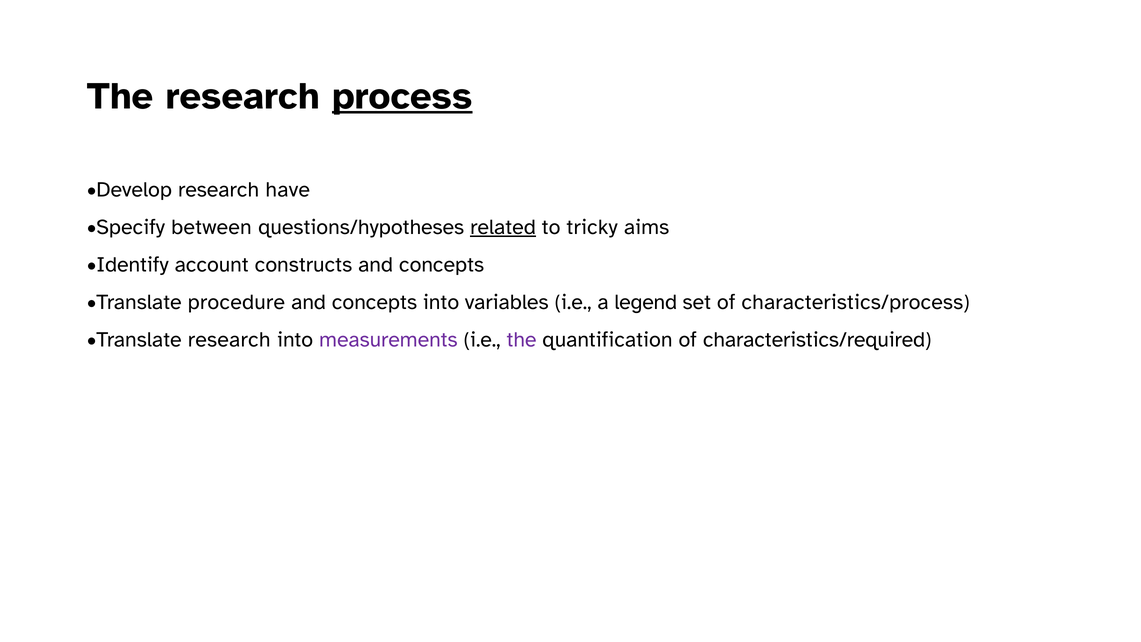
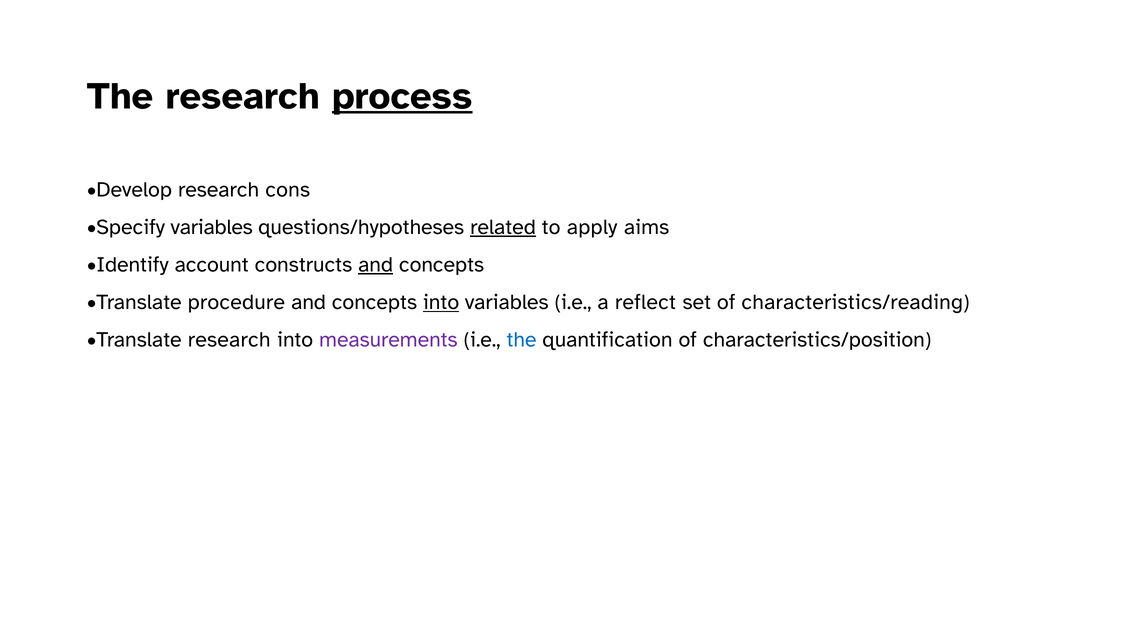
have: have -> cons (288, 189)
Specify between: between -> variables (212, 227)
tricky: tricky -> apply (592, 227)
and underline: none -> present (376, 265)
into underline: none -> present (441, 302)
legend: legend -> reflect (646, 302)
characteristics/process: characteristics/process -> characteristics/reading (856, 302)
the colour: purple -> blue (522, 340)
characteristics/required: characteristics/required -> characteristics/position (817, 340)
